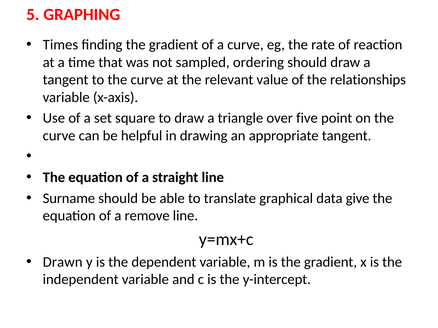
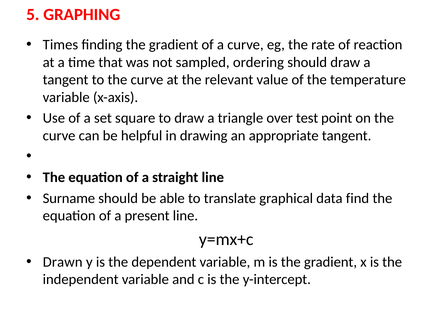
relationships: relationships -> temperature (368, 80)
five: five -> test (307, 118)
give: give -> find (358, 199)
remove: remove -> present (147, 216)
